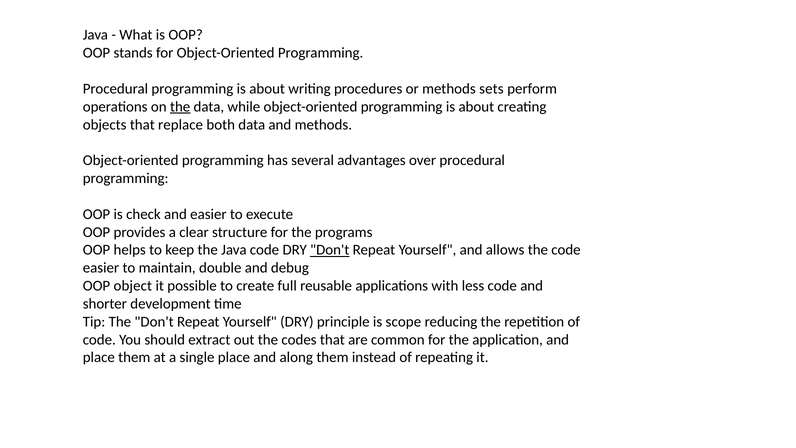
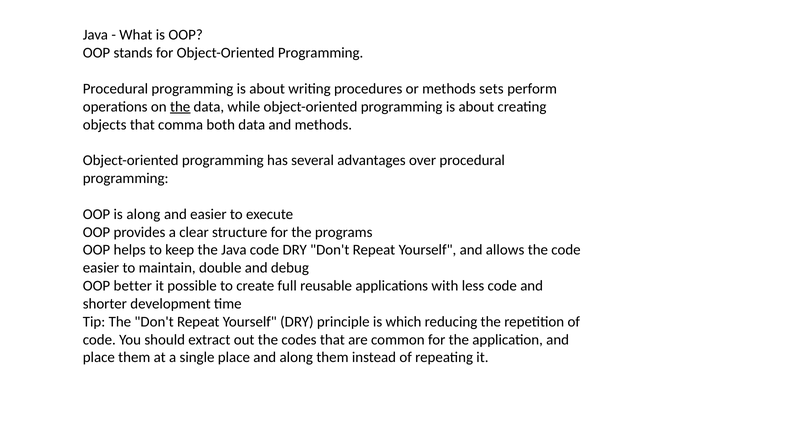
replace: replace -> comma (181, 125)
is check: check -> along (143, 214)
Don't underline: present -> none (330, 250)
object: object -> better (133, 286)
scope: scope -> which (403, 322)
